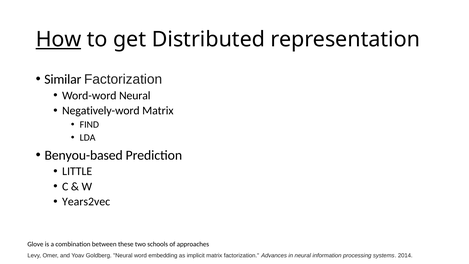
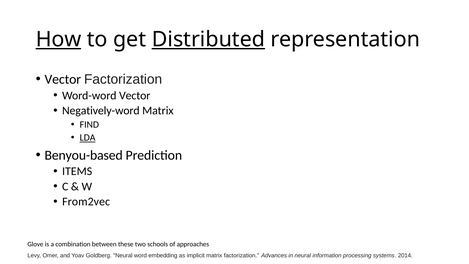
Distributed underline: none -> present (208, 39)
Similar: Similar -> Vector (63, 79)
Word-word Neural: Neural -> Vector (135, 95)
LDA underline: none -> present (88, 138)
LITTLE: LITTLE -> ITEMS (77, 171)
Years2vec: Years2vec -> From2vec (86, 201)
